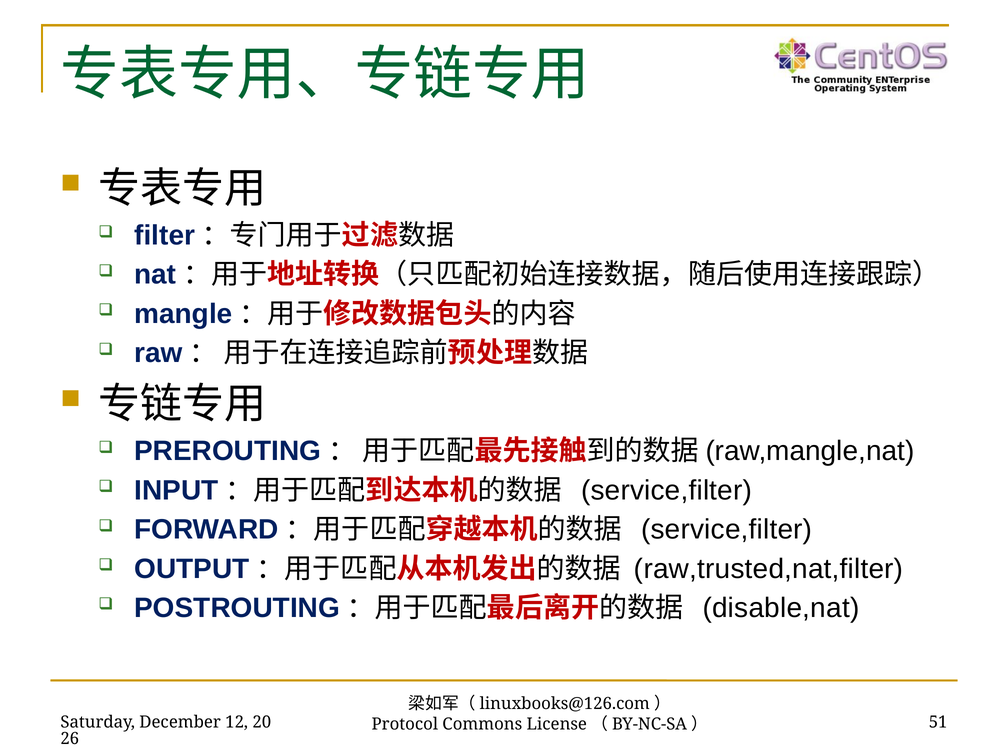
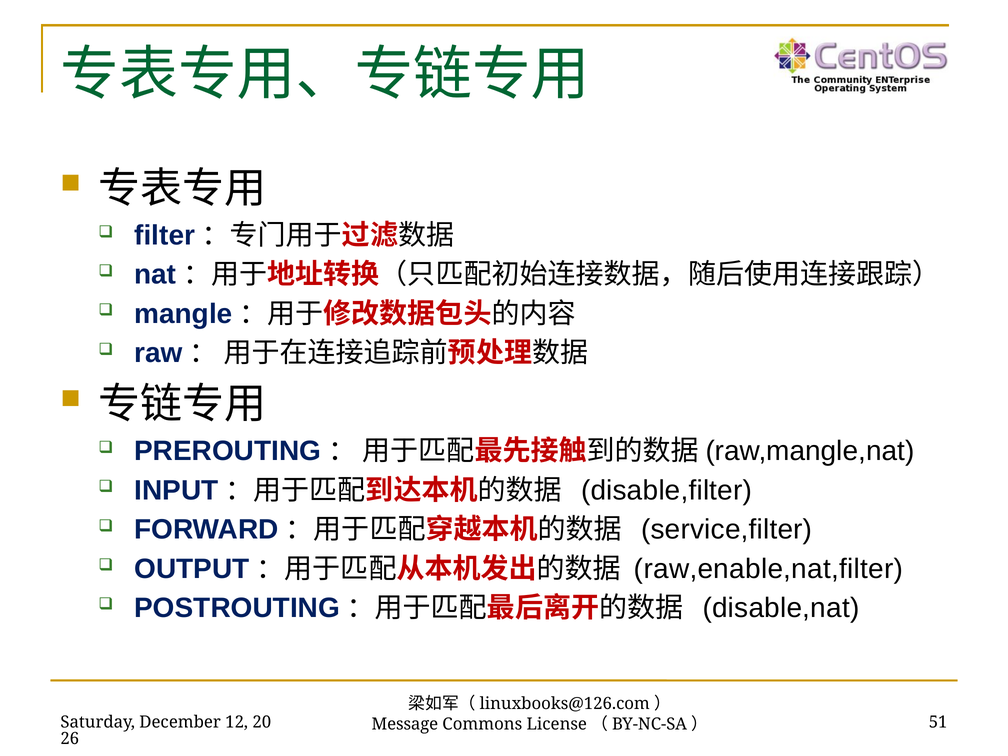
service,filter: service,filter -> disable,filter (667, 490)
raw,trusted,nat,filter: raw,trusted,nat,filter -> raw,enable,nat,filter (769, 569)
Protocol: Protocol -> Message (405, 724)
